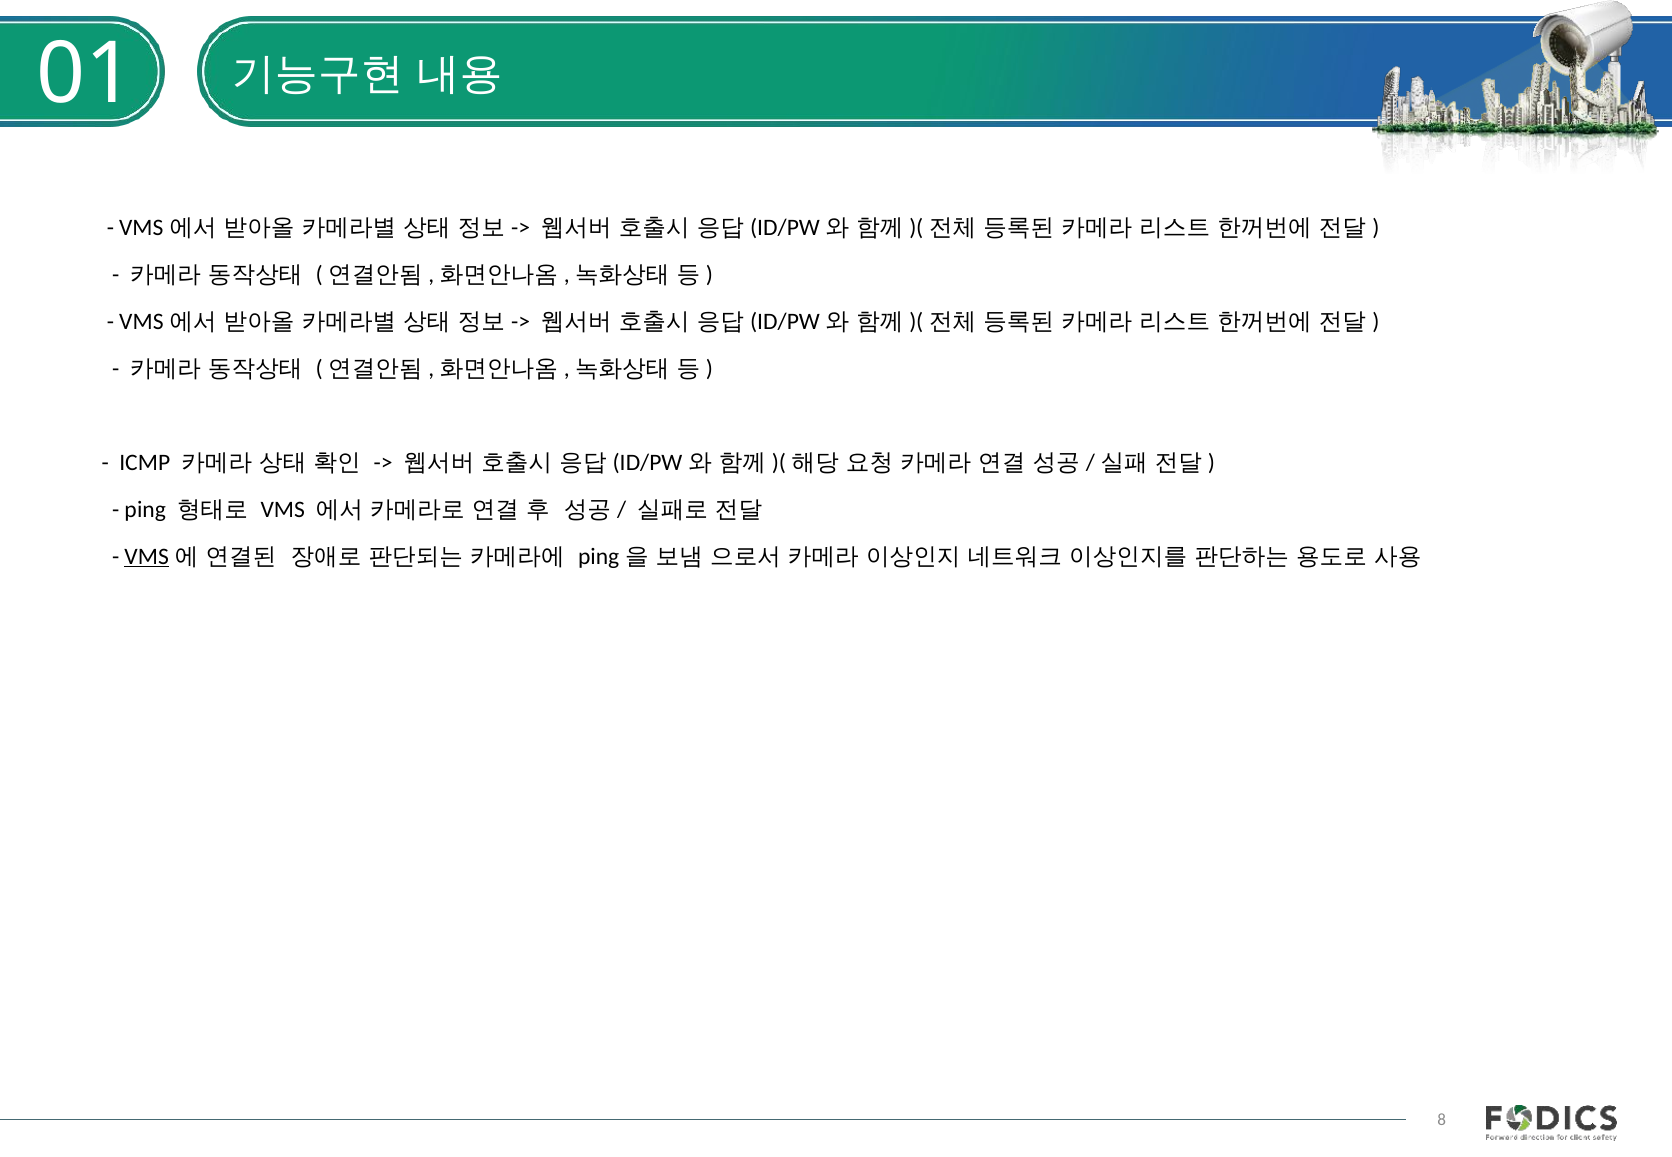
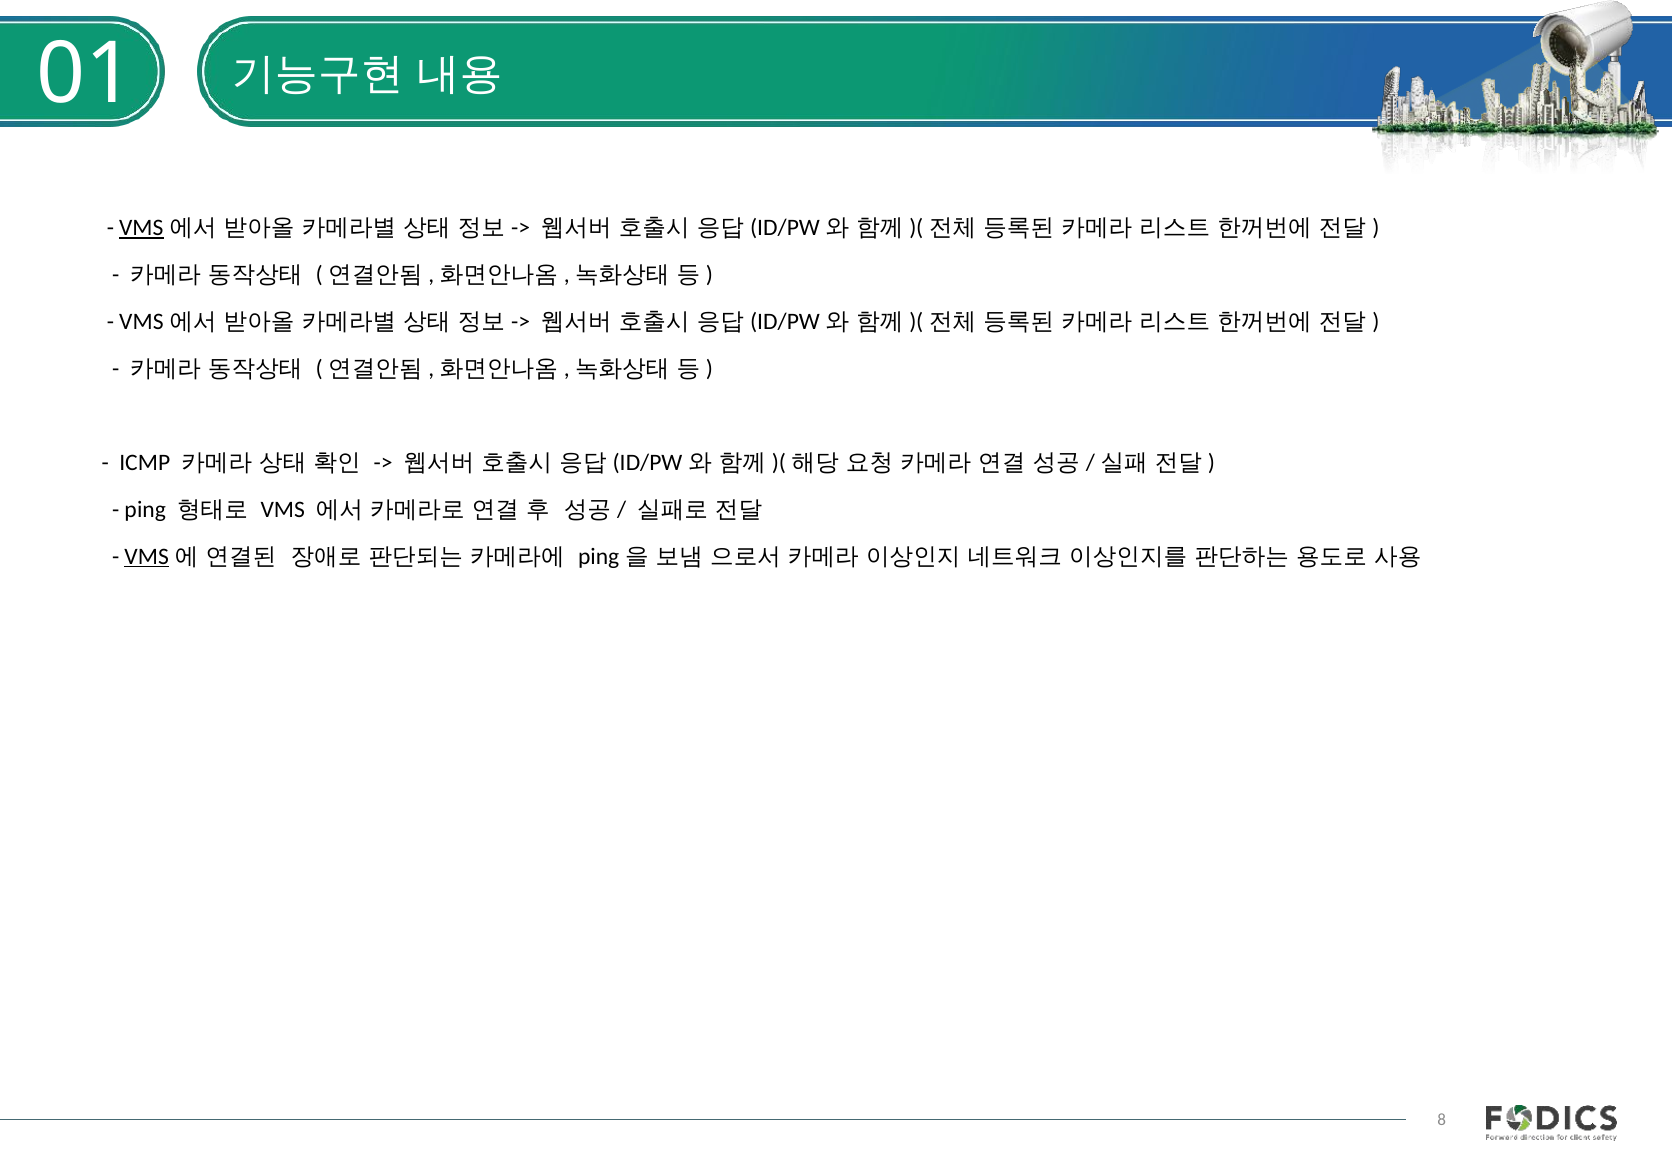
VMS underline: none -> present (141, 228)
